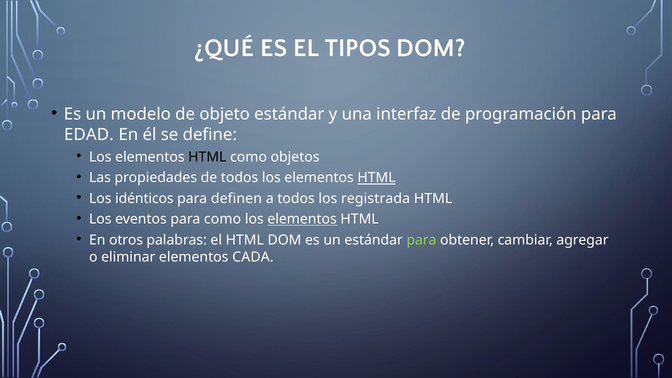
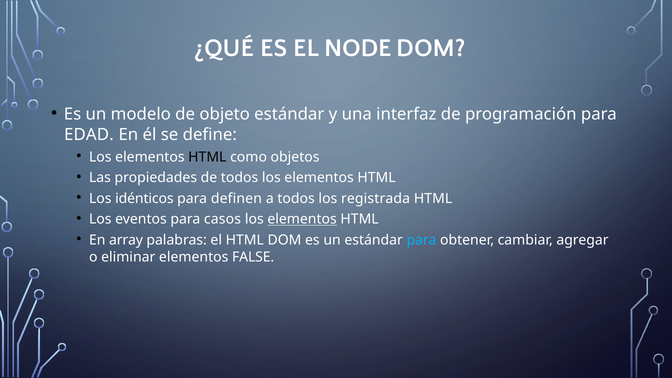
TIPOS: TIPOS -> NODE (358, 48)
HTML underline: present -> none (377, 178)
para como: como -> casos (223, 219)
otros: otros -> array (126, 240)
para colour: light green -> light blue (421, 240)
CADA: CADA -> FALSE (253, 257)
